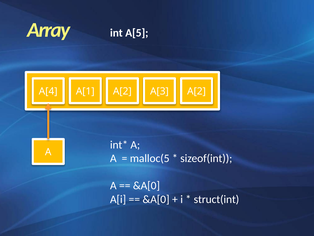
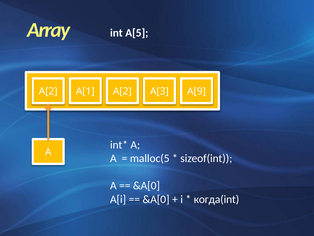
A[4: A[4 -> A[2 (48, 91)
A[3 A[2: A[2 -> A[9 (197, 91)
struct(int: struct(int -> когда(int (216, 199)
